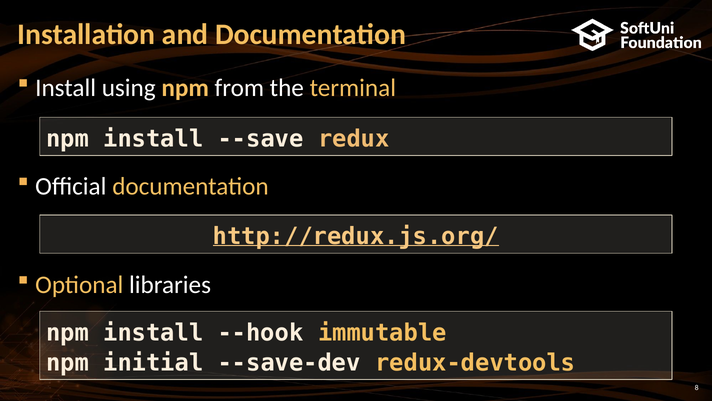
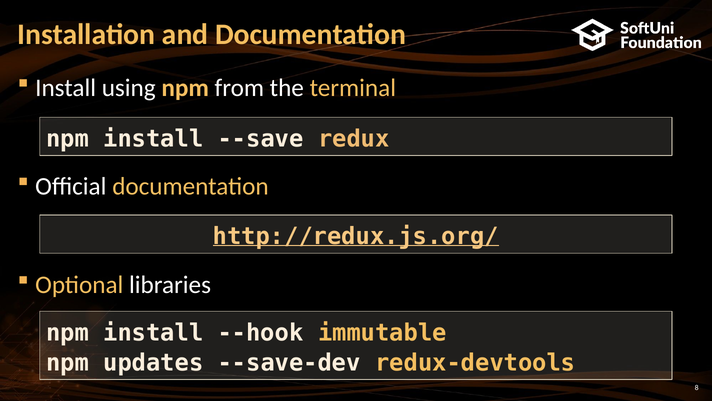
initial: initial -> updates (153, 362)
